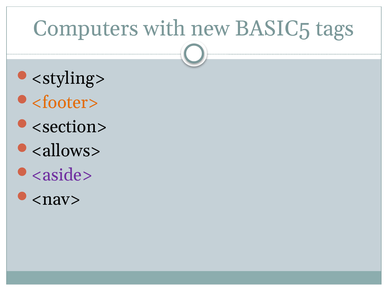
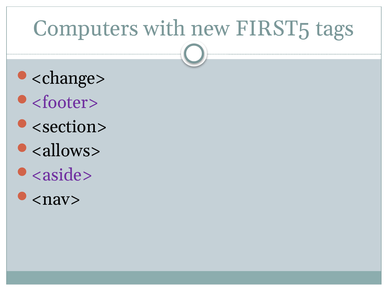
BASIC5: BASIC5 -> FIRST5 (273, 29)
<styling>: <styling> -> <change> (69, 78)
<footer> colour: orange -> purple (65, 102)
